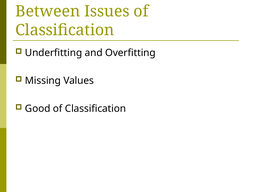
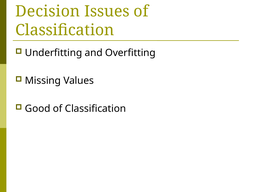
Between: Between -> Decision (48, 11)
